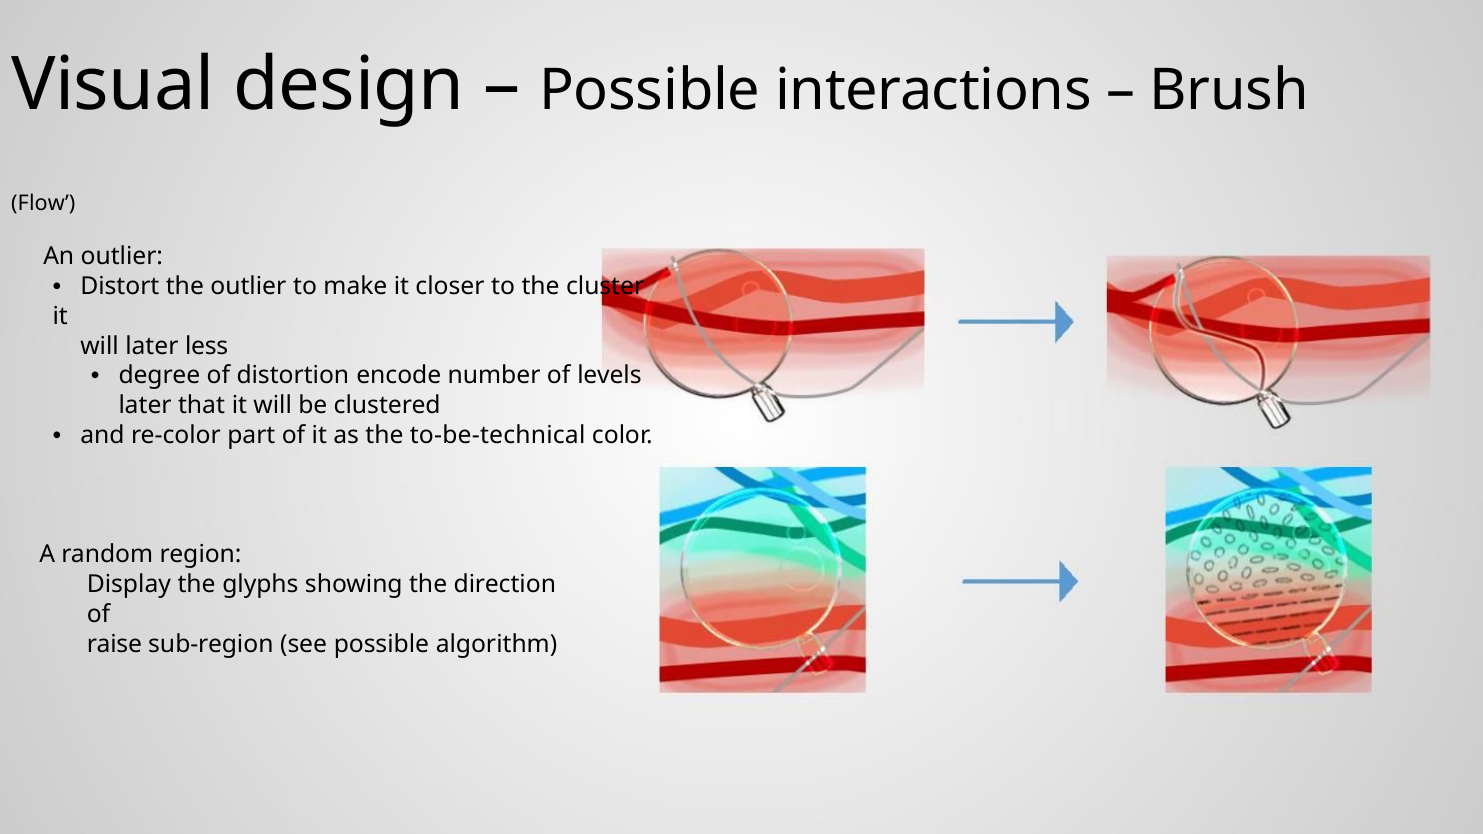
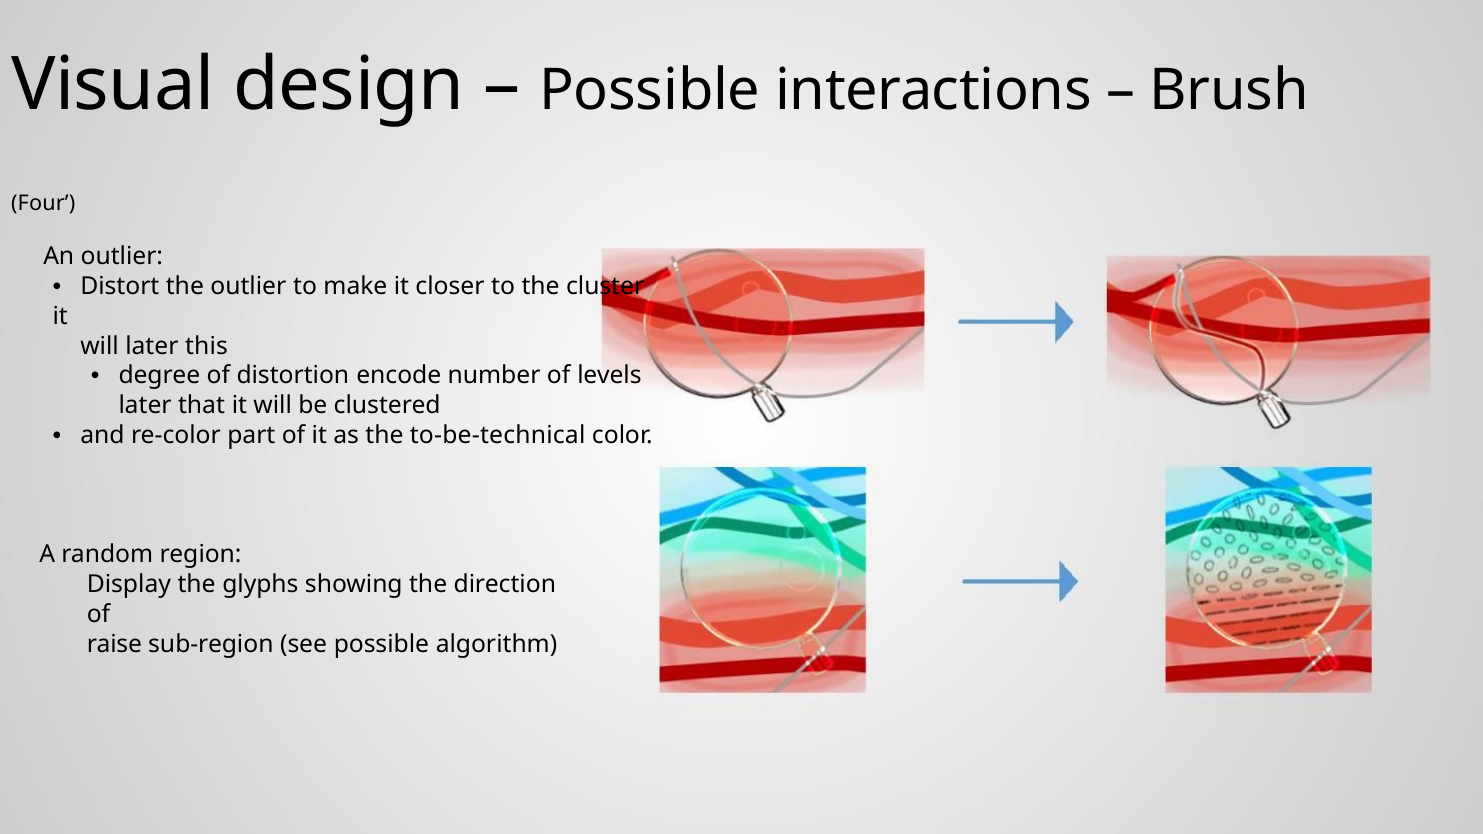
Flow: Flow -> Four (43, 204)
less: less -> this (207, 346)
